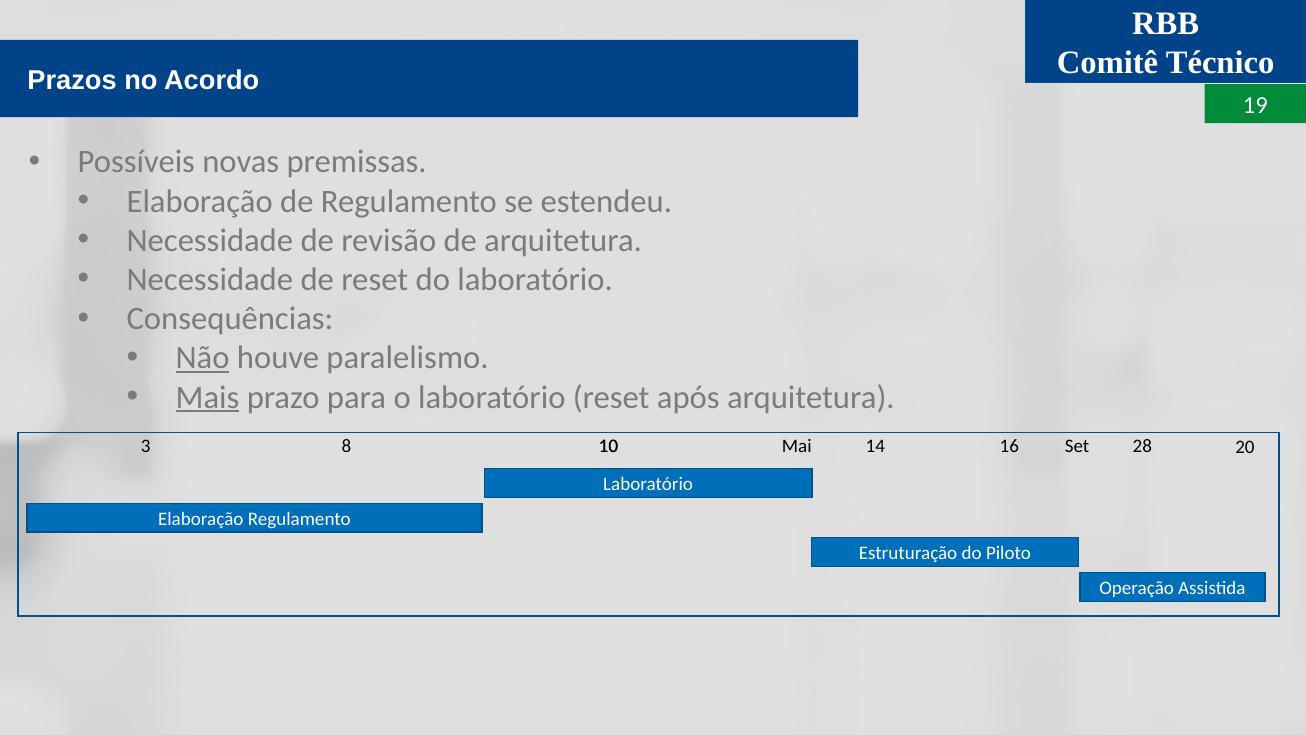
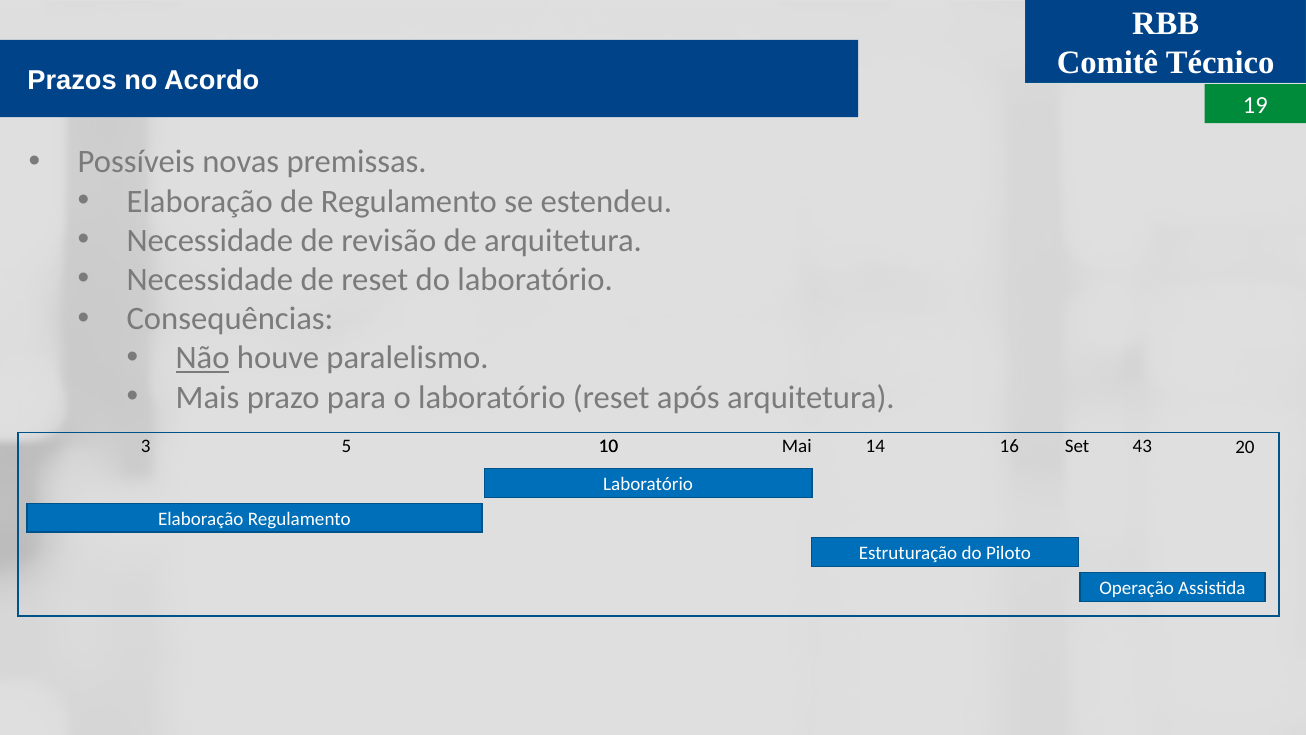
Mais underline: present -> none (207, 397)
8: 8 -> 5 (347, 446)
28: 28 -> 43 (1142, 446)
